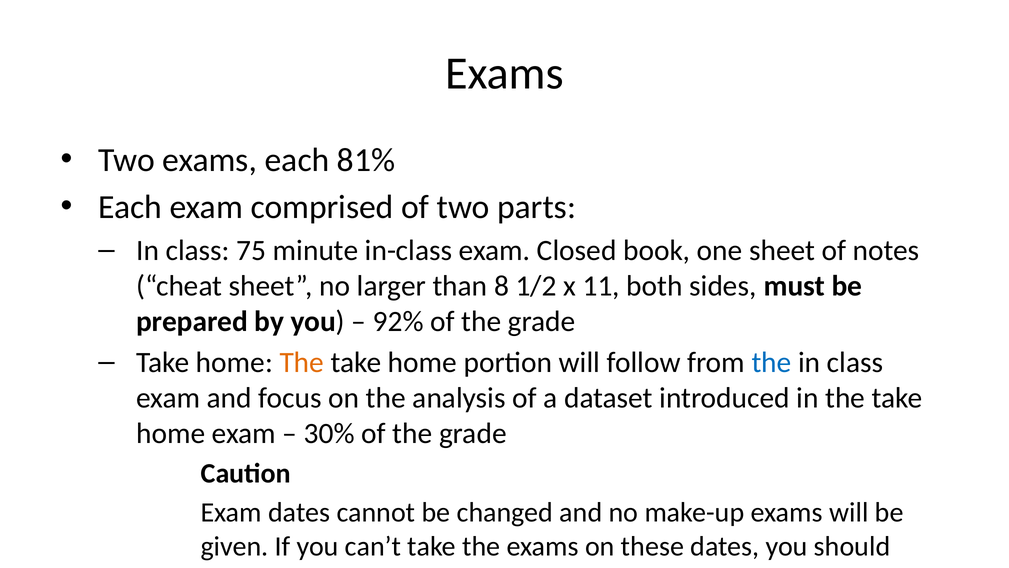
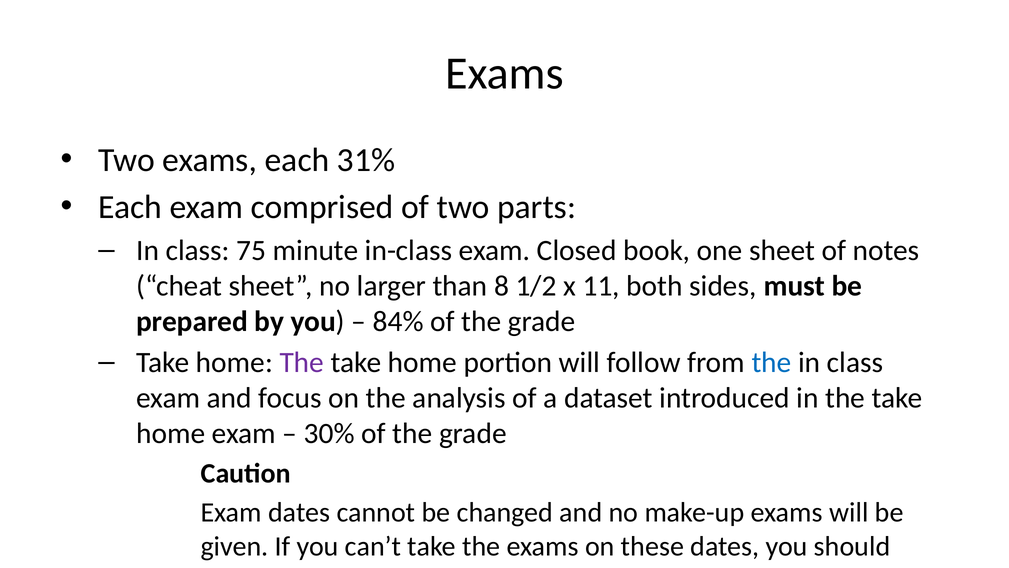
81%: 81% -> 31% (366, 160)
92%: 92% -> 84% (398, 321)
The colour: orange -> purple (302, 362)
